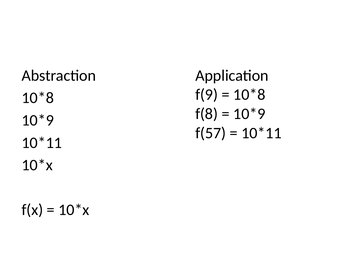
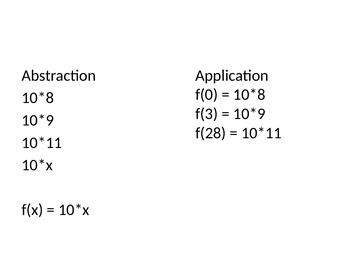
f(9: f(9 -> f(0 (207, 95)
f(8: f(8 -> f(3 (207, 114)
f(57: f(57 -> f(28 (211, 133)
